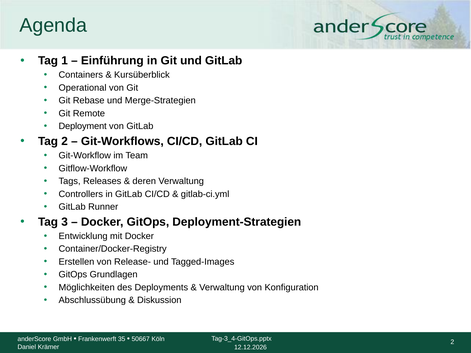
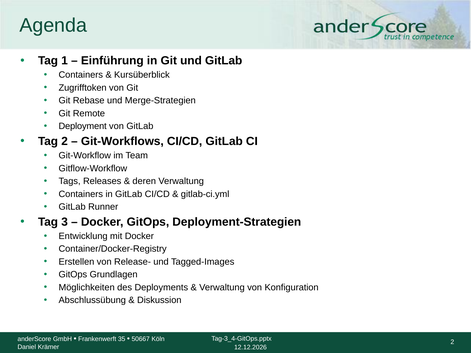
Operational: Operational -> Zugrifftoken (83, 88)
Controllers: Controllers -> Containers (81, 194)
